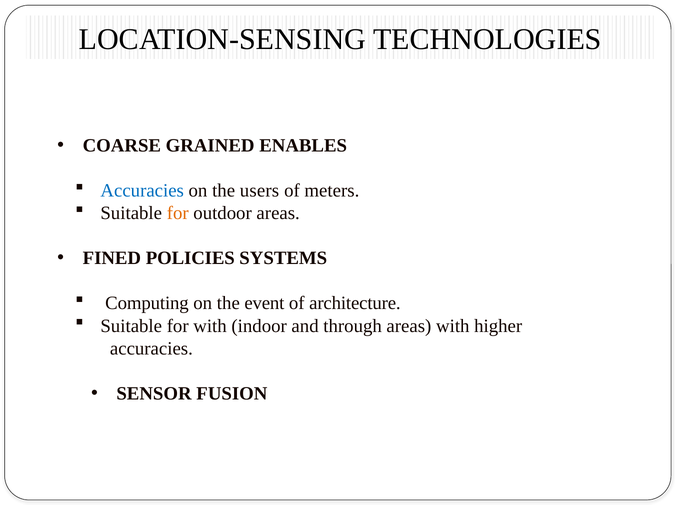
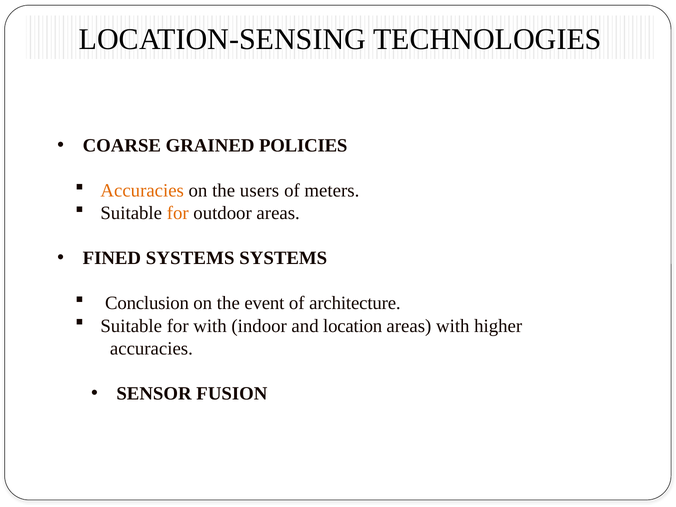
ENABLES: ENABLES -> POLICIES (303, 145)
Accuracies colour: blue -> orange (142, 191)
FINED POLICIES: POLICIES -> SYSTEMS (190, 258)
Computing: Computing -> Conclusion (147, 303)
through: through -> location (353, 326)
